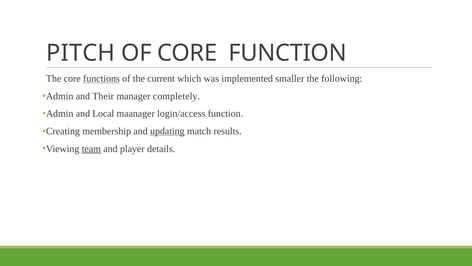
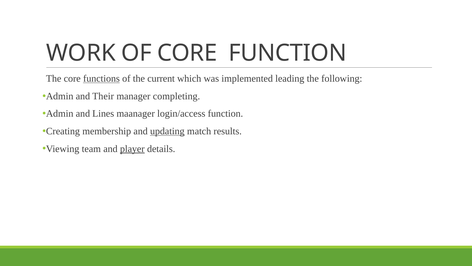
PITCH: PITCH -> WORK (81, 53)
smaller: smaller -> leading (290, 78)
completely: completely -> completing (176, 96)
Local: Local -> Lines (103, 113)
team underline: present -> none (91, 148)
player underline: none -> present (132, 148)
